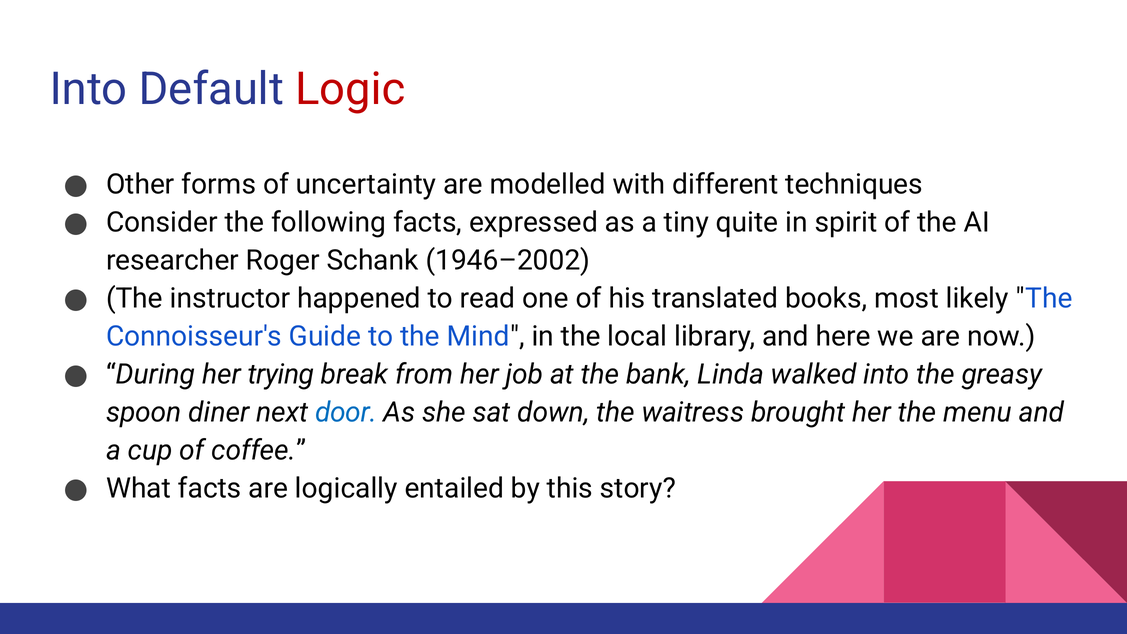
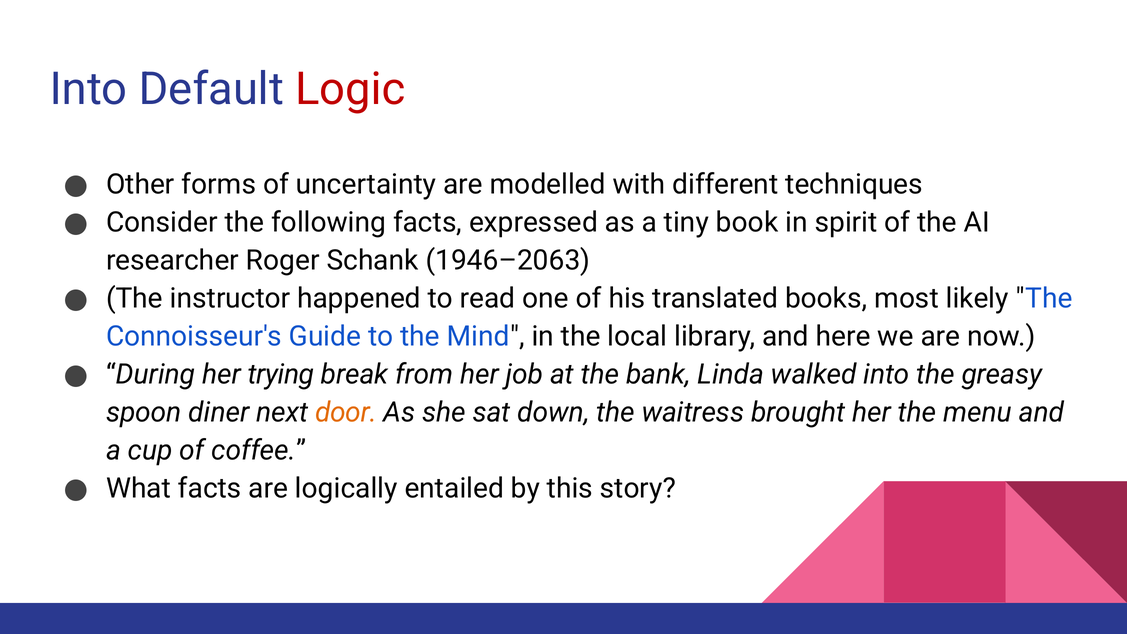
quite: quite -> book (747, 223)
1946–2002: 1946–2002 -> 1946–2063 (508, 261)
door colour: blue -> orange (346, 412)
